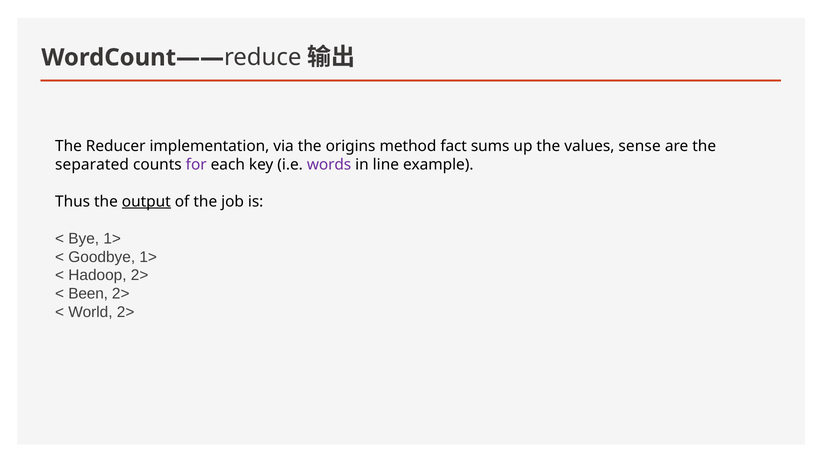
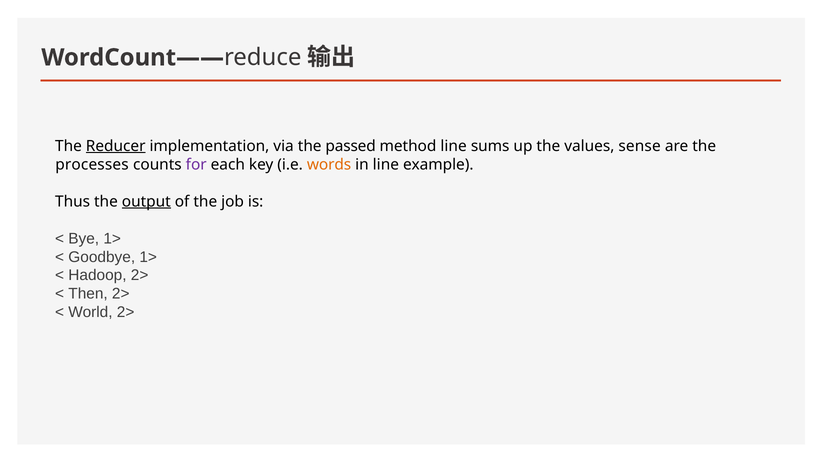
Reducer underline: none -> present (116, 146)
origins: origins -> passed (351, 146)
method fact: fact -> line (454, 146)
separated: separated -> processes (92, 165)
words colour: purple -> orange (329, 165)
Been: Been -> Then (88, 294)
